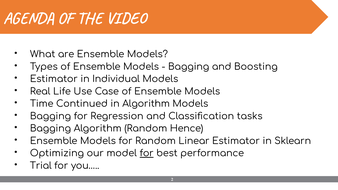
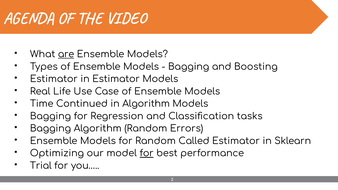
are underline: none -> present (66, 54)
in Individual: Individual -> Estimator (116, 79)
Hence: Hence -> Errors (187, 129)
Linear: Linear -> Called (194, 141)
